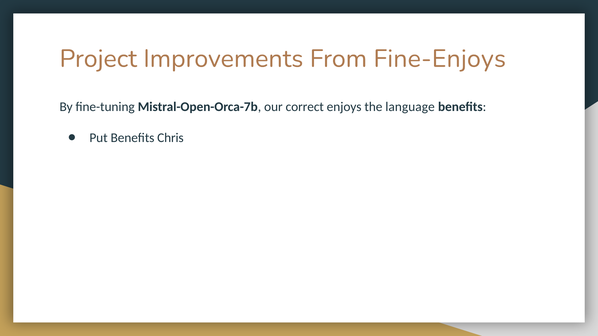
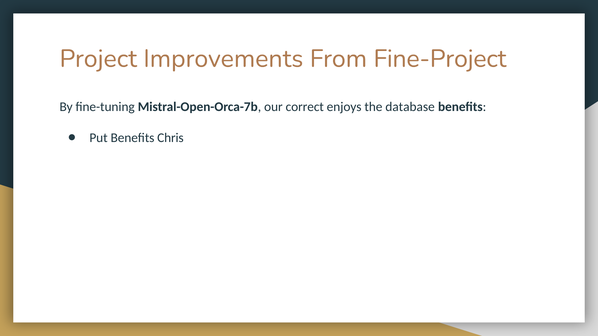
Fine-Enjoys: Fine-Enjoys -> Fine-Project (440, 59)
language: language -> database (410, 107)
